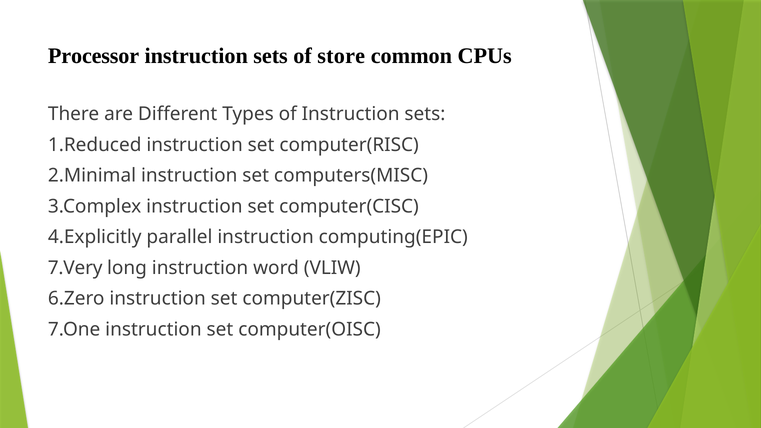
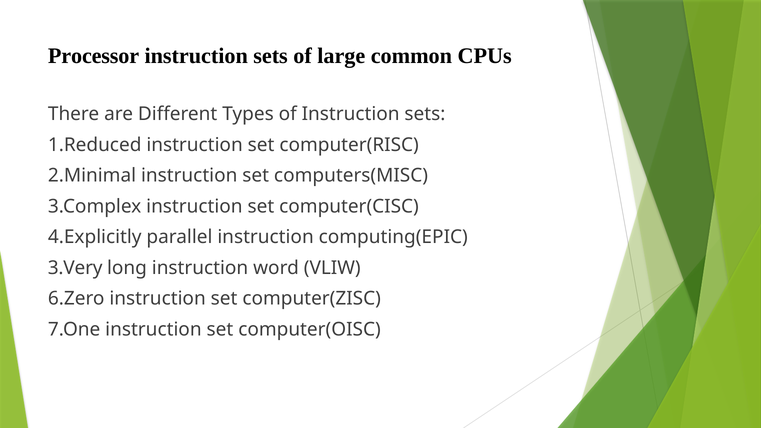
store: store -> large (341, 56)
7.Very: 7.Very -> 3.Very (75, 268)
